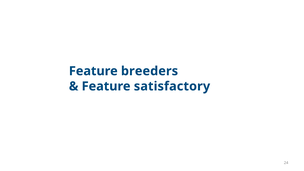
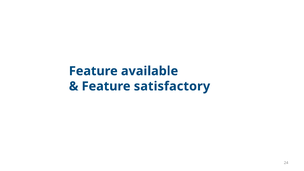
breeders: breeders -> available (150, 71)
